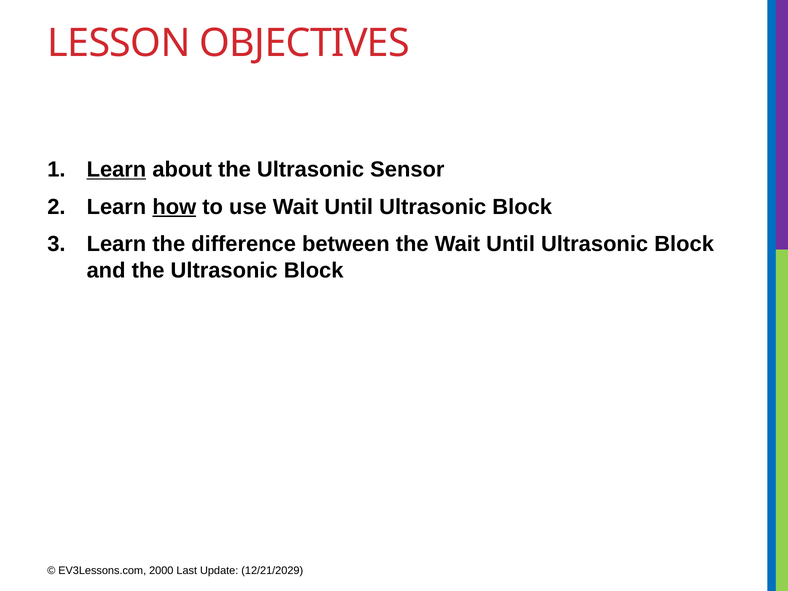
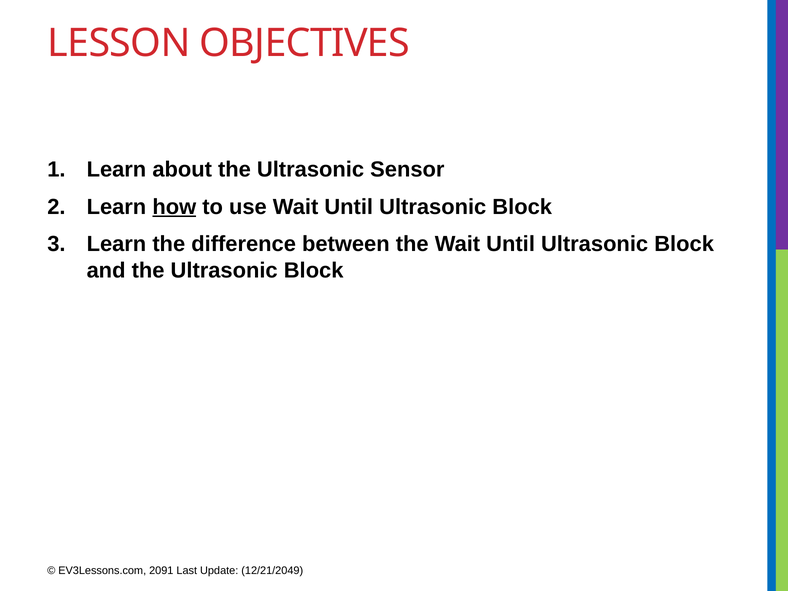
Learn underline: present -> none (116, 170)
2000: 2000 -> 2091 (161, 571)
12/21/2029: 12/21/2029 -> 12/21/2049 (272, 571)
